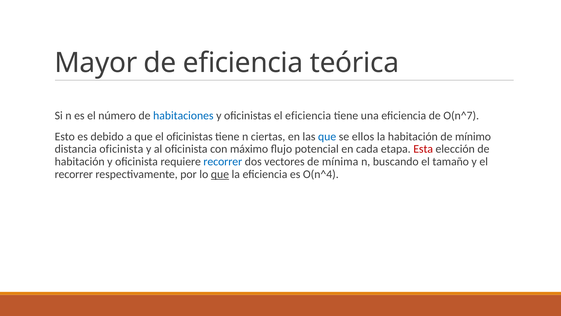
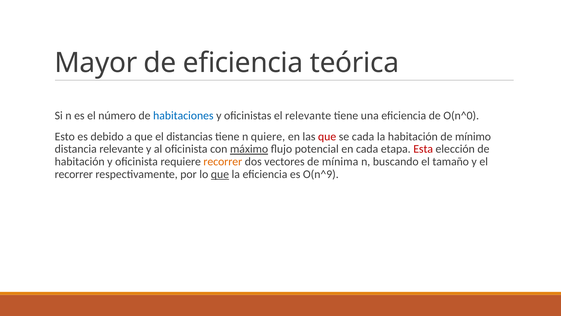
el eficiencia: eficiencia -> relevante (308, 115)
O(n^7: O(n^7 -> O(n^0 (461, 115)
el oficinistas: oficinistas -> distancias (189, 136)
ciertas: ciertas -> quiere (268, 136)
que colour: blue -> red (327, 136)
se ellos: ellos -> cada (363, 136)
distancia oficinista: oficinista -> relevante (121, 149)
máximo underline: none -> present (249, 149)
recorrer colour: blue -> orange (223, 162)
O(n^4: O(n^4 -> O(n^9 (321, 174)
